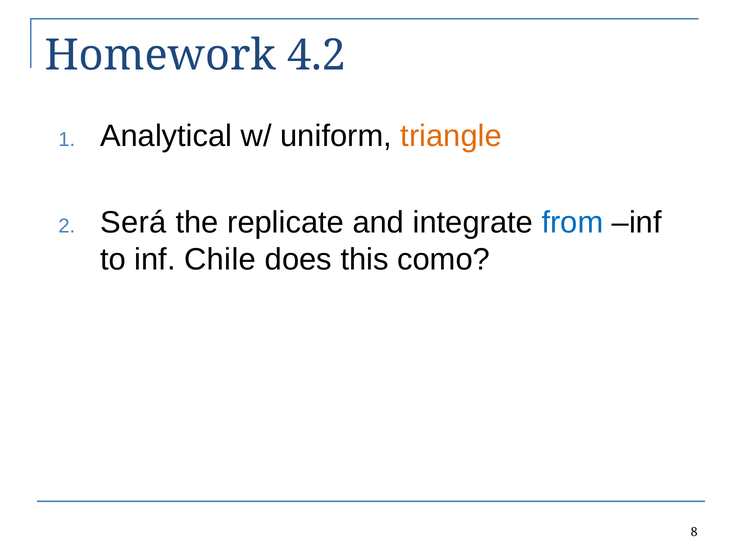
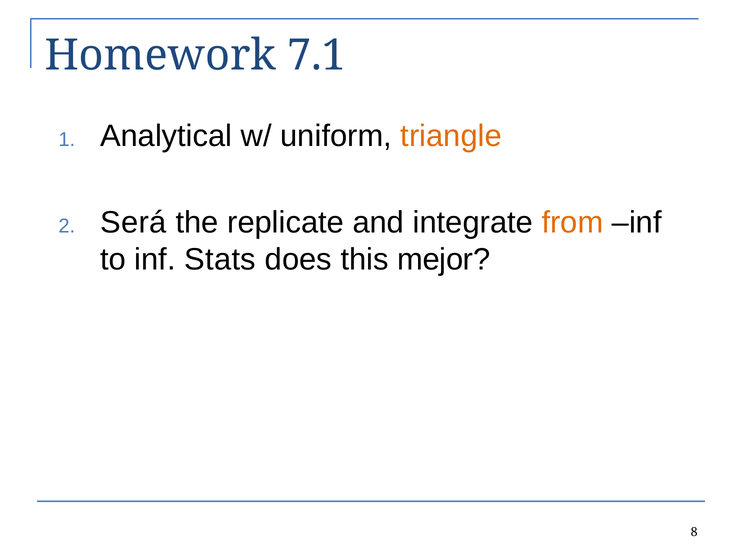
4.2: 4.2 -> 7.1 (317, 55)
from colour: blue -> orange (572, 222)
Chile: Chile -> Stats (220, 259)
como: como -> mejor (444, 259)
